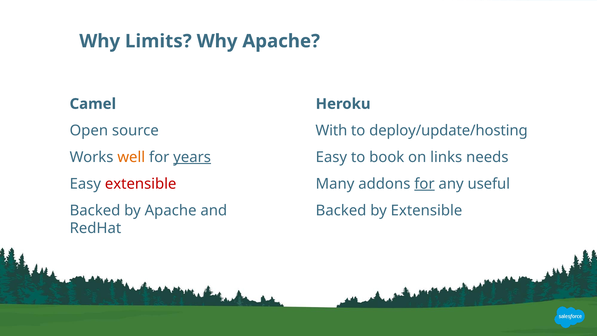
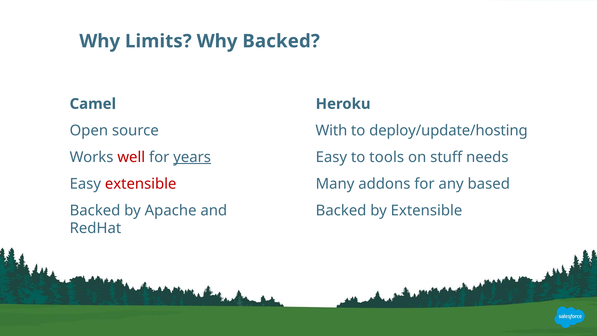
Why Apache: Apache -> Backed (281, 41)
well colour: orange -> red (131, 157)
book: book -> tools (387, 157)
links: links -> stuff (446, 157)
for underline: present -> none (424, 184)
useful: useful -> based (489, 184)
